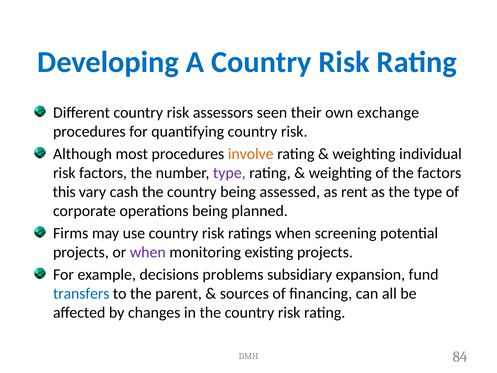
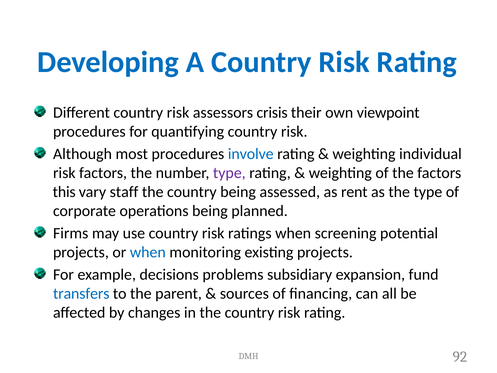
seen: seen -> crisis (272, 112)
exchange: exchange -> viewpoint (388, 112)
involve colour: orange -> blue (251, 154)
cash: cash -> staff (124, 192)
when colour: purple -> blue (148, 252)
84: 84 -> 92 (460, 356)
